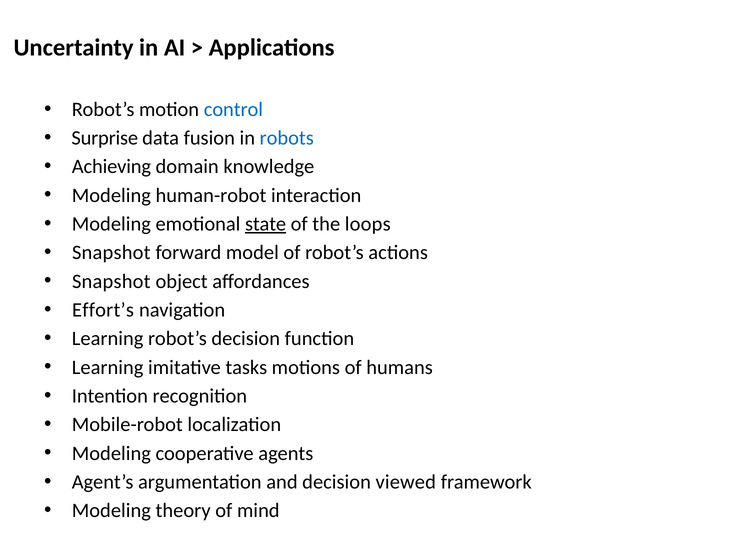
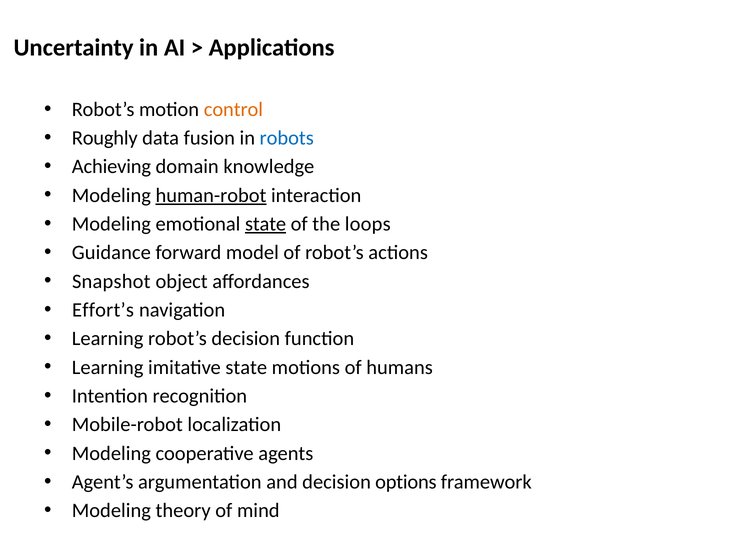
control colour: blue -> orange (233, 110)
Surprise: Surprise -> Roughly (105, 138)
human-robot underline: none -> present (211, 196)
Snapshot: Snapshot -> Guidance (111, 253)
imitative tasks: tasks -> state (246, 368)
viewed: viewed -> options (406, 483)
